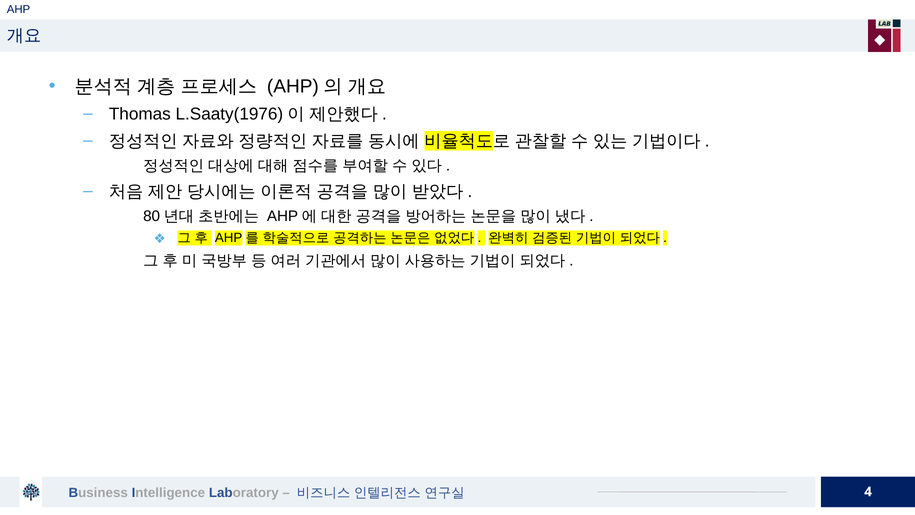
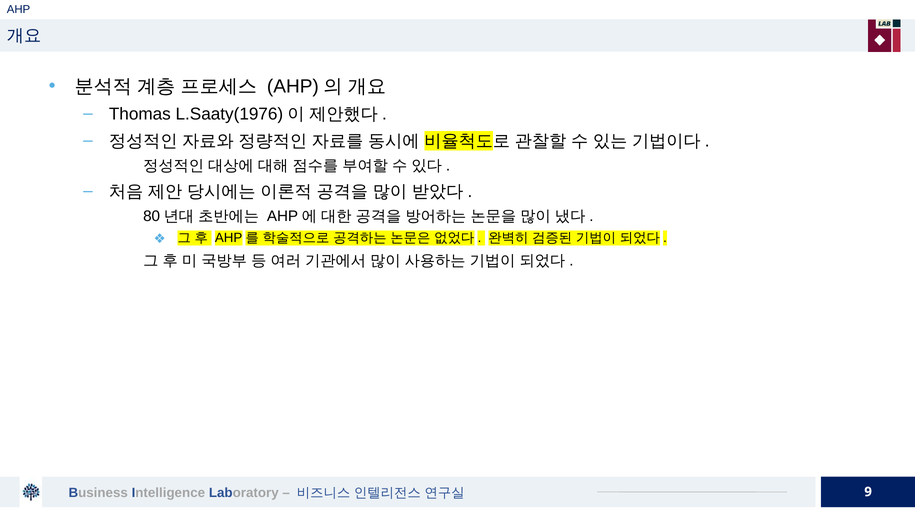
4: 4 -> 9 (868, 492)
